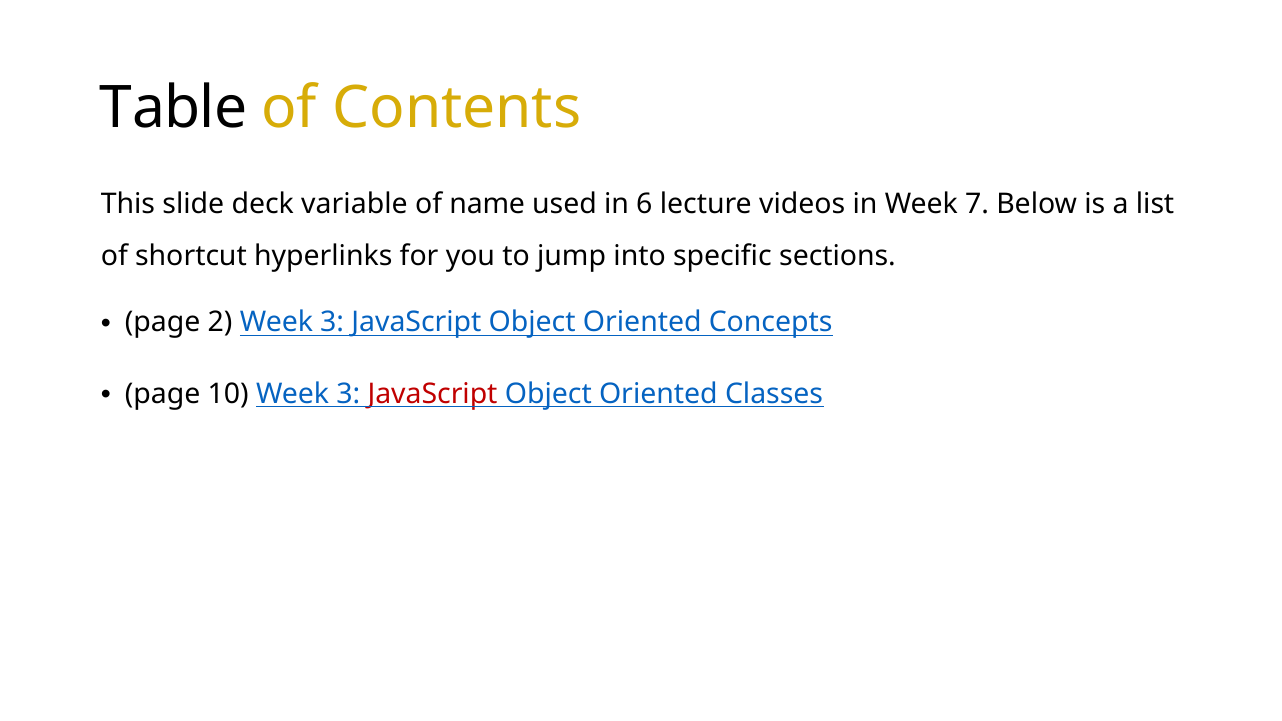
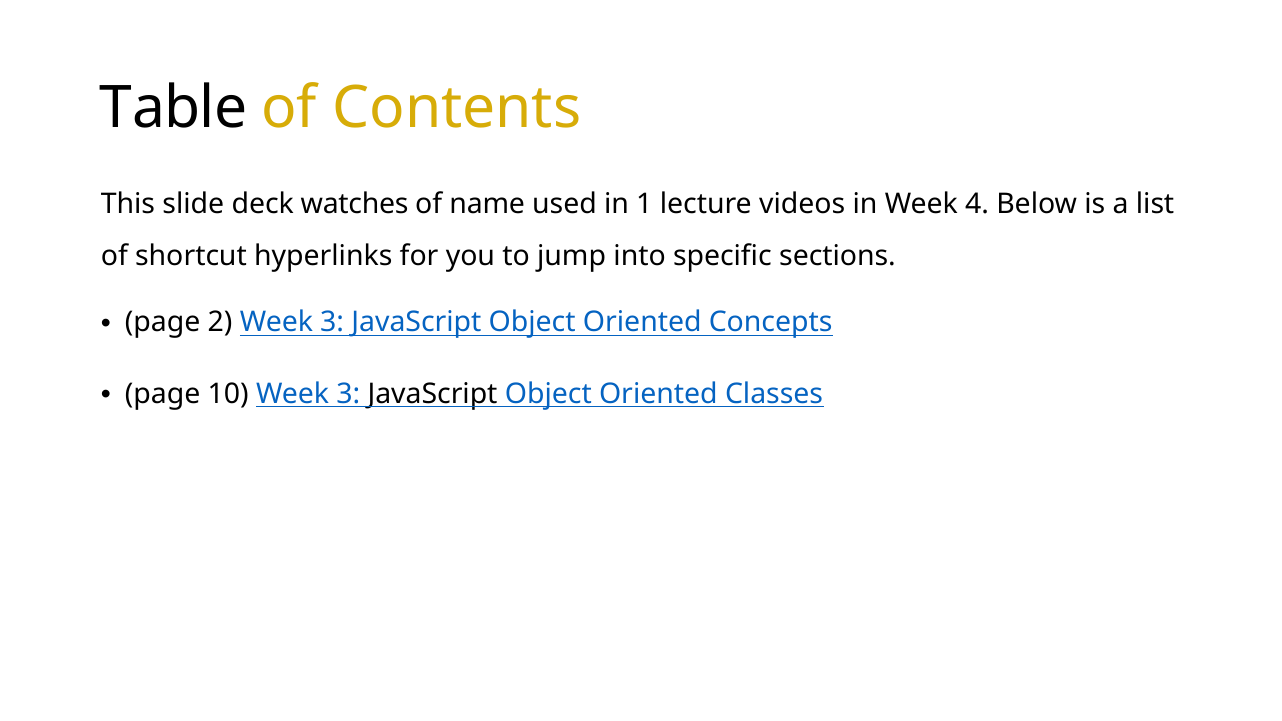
variable: variable -> watches (355, 205)
6: 6 -> 1 (644, 205)
7: 7 -> 4 (977, 205)
JavaScript colour: red -> black (433, 394)
